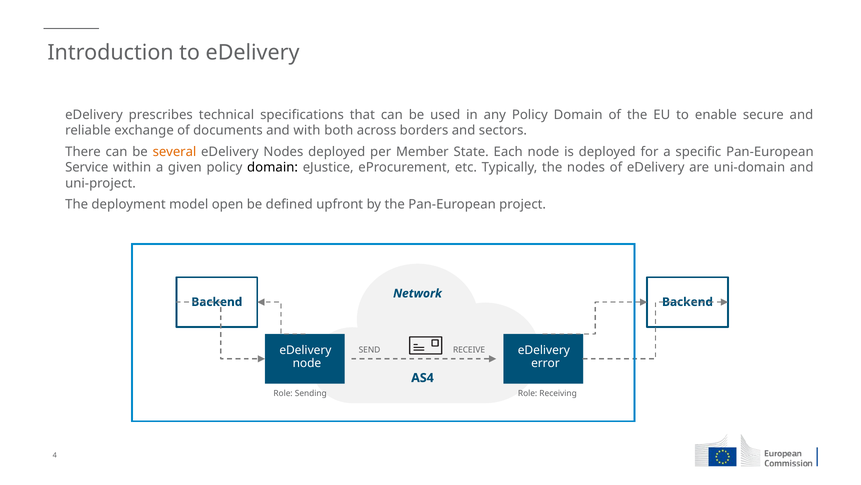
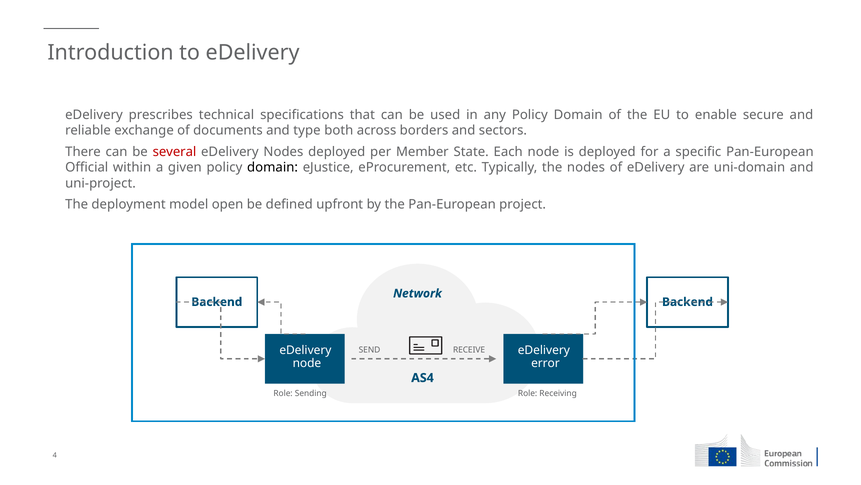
with: with -> type (307, 130)
several colour: orange -> red (174, 151)
Service: Service -> Official (87, 167)
